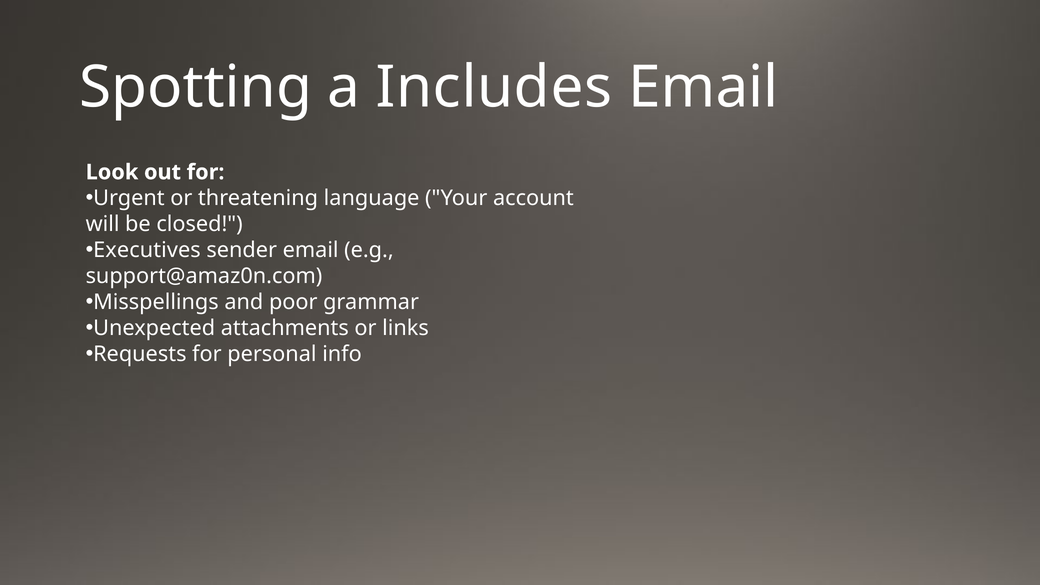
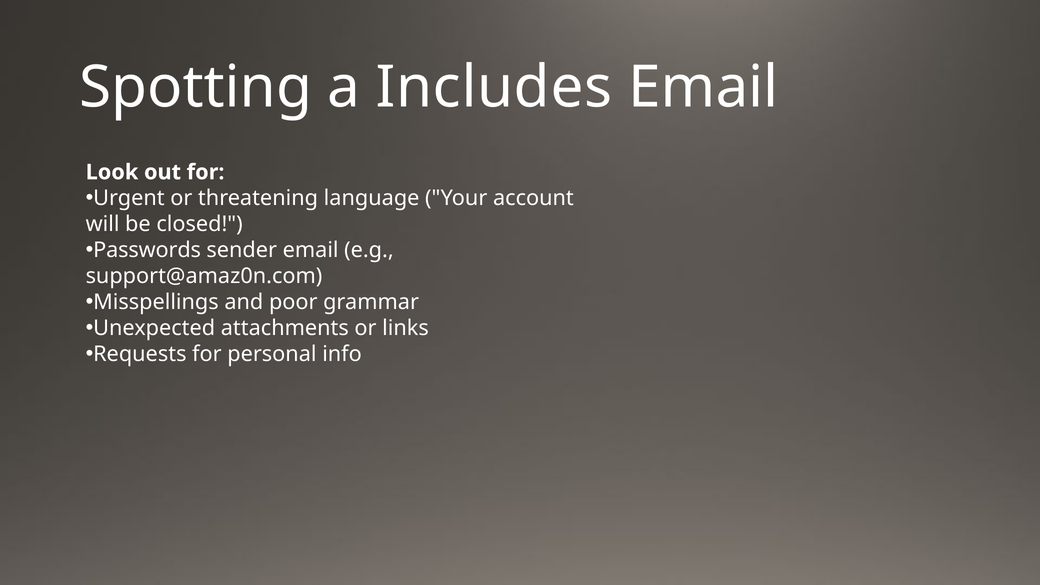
Executives: Executives -> Passwords (147, 250)
